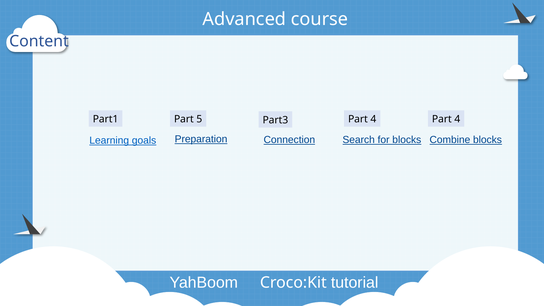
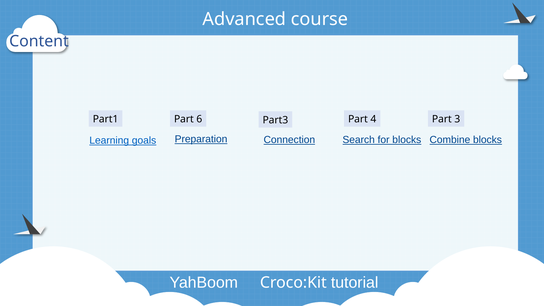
5: 5 -> 6 (199, 119)
4: 4 -> 3 (457, 119)
